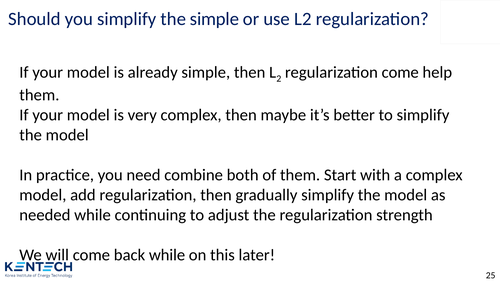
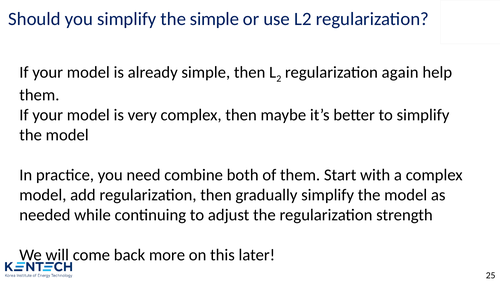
regularization come: come -> again (400, 72)
back while: while -> more (167, 255)
